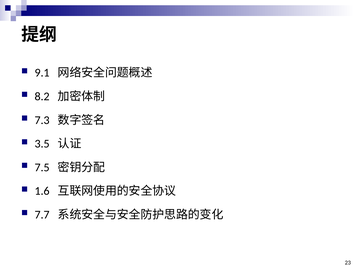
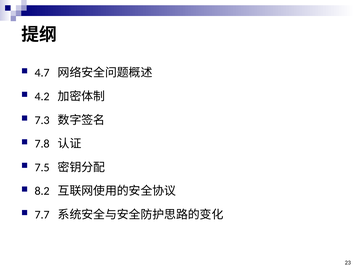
9.1: 9.1 -> 4.7 (42, 73)
8.2: 8.2 -> 4.2 (42, 97)
3.5: 3.5 -> 7.8 (42, 144)
1.6: 1.6 -> 8.2 (42, 191)
